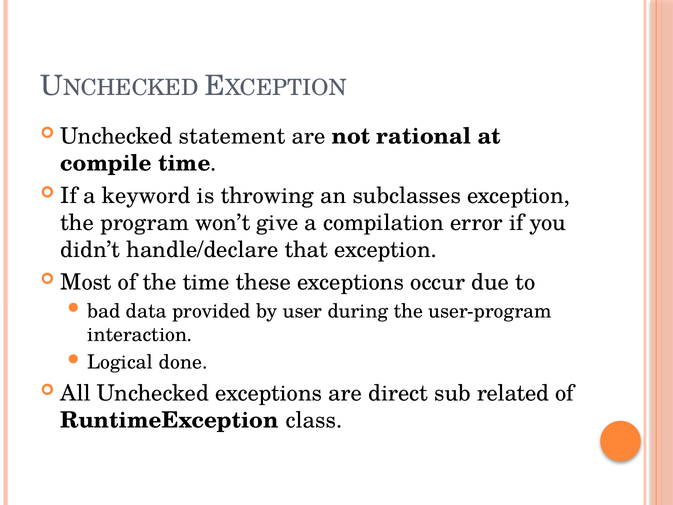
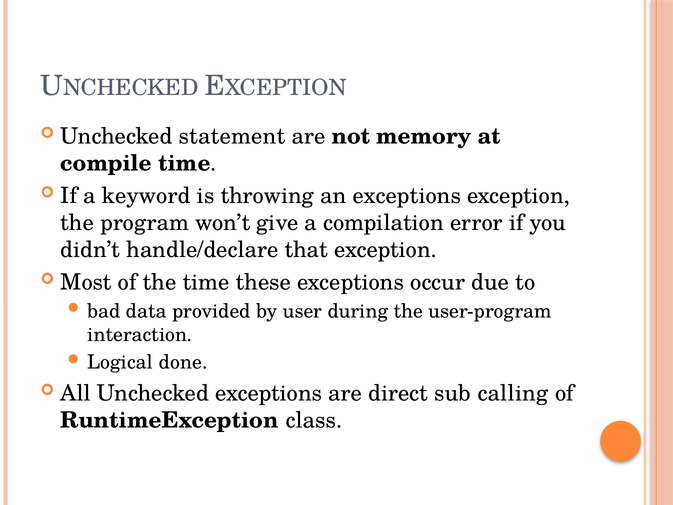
rational: rational -> memory (424, 136)
an subclasses: subclasses -> exceptions (407, 196)
related: related -> calling (513, 393)
